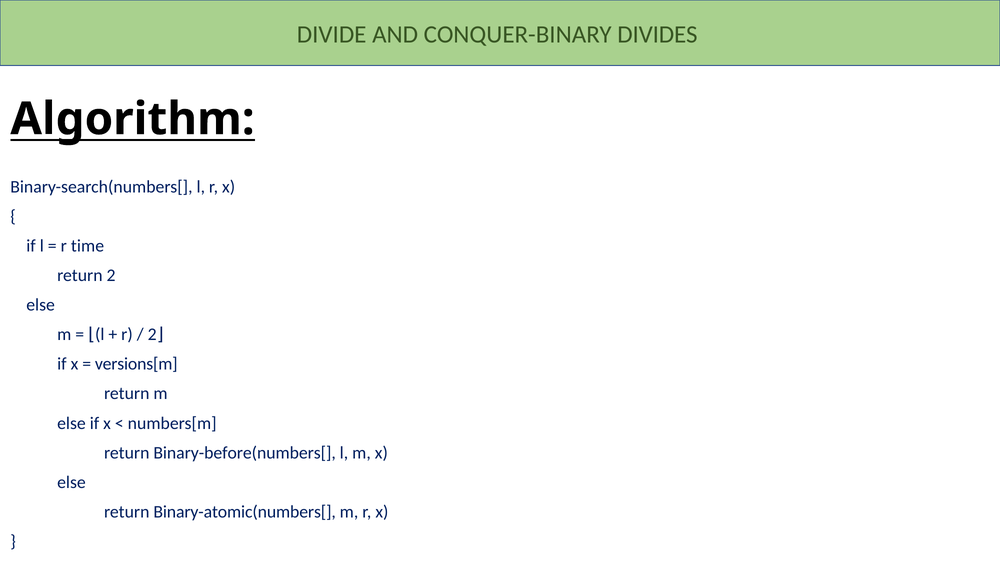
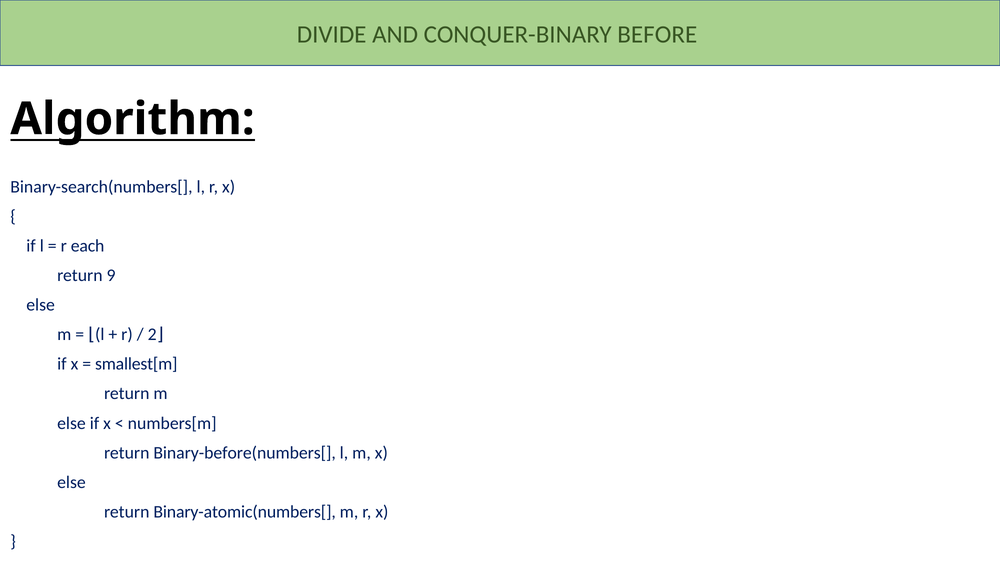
DIVIDES: DIVIDES -> BEFORE (657, 35)
time: time -> each (88, 246)
return 2: 2 -> 9 (111, 276)
versions[m: versions[m -> smallest[m (136, 364)
